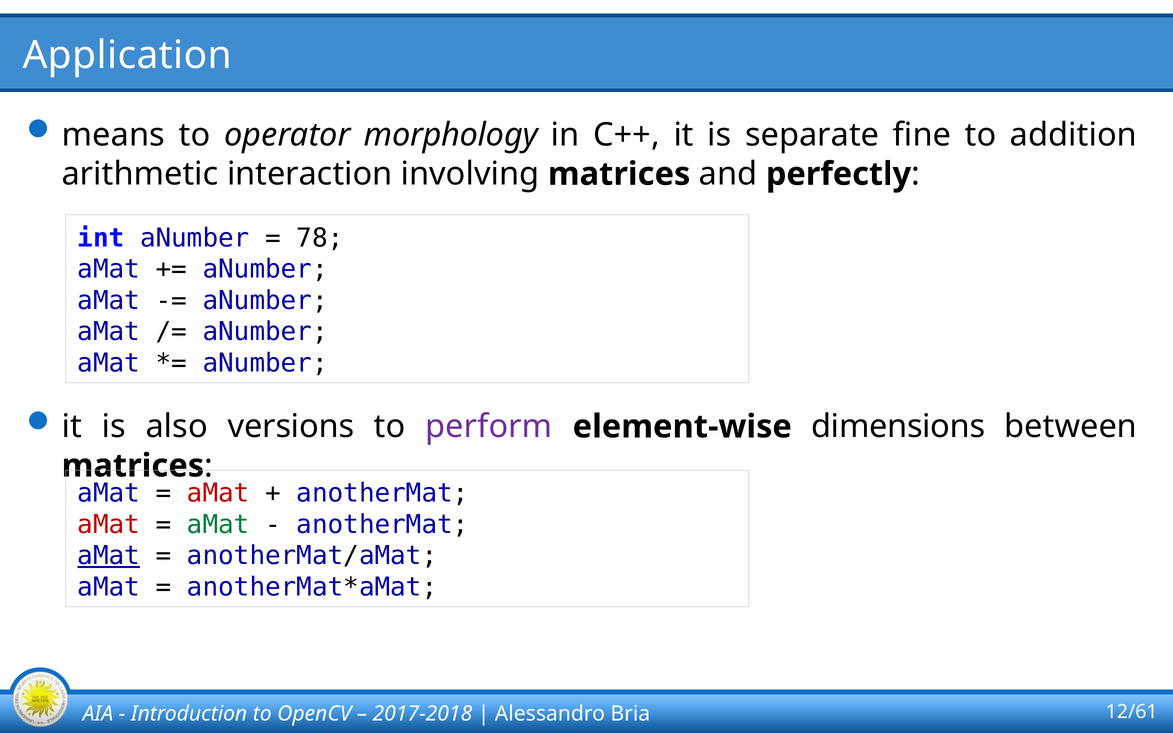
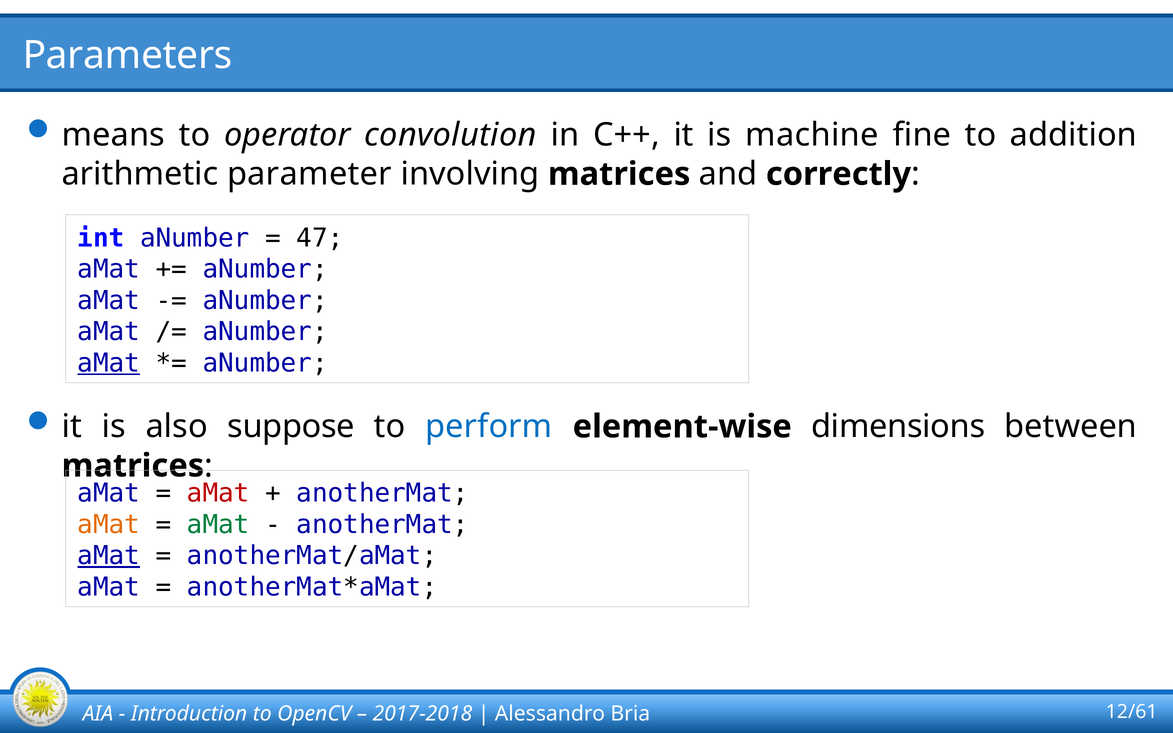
Application: Application -> Parameters (128, 55)
morphology: morphology -> convolution (451, 135)
separate: separate -> machine (812, 135)
interaction: interaction -> parameter (310, 174)
perfectly: perfectly -> correctly (838, 174)
78: 78 -> 47 (320, 238)
aMat underline: none -> present (109, 363)
versions: versions -> suppose (291, 427)
perform colour: purple -> blue (489, 427)
aMat colour: red -> orange (109, 525)
